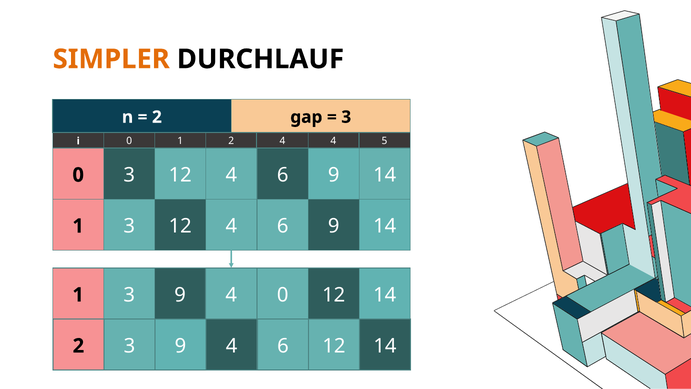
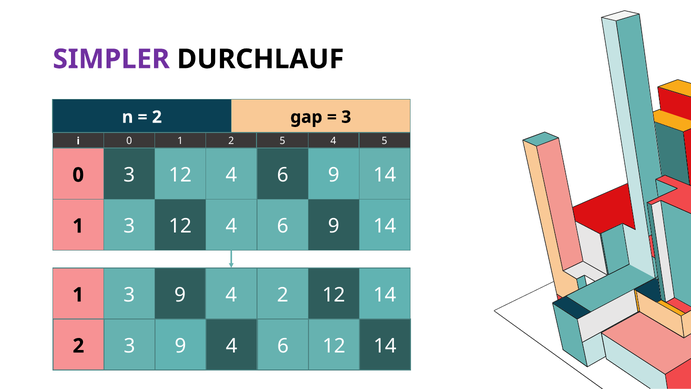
SIMPLER colour: orange -> purple (111, 59)
2 4: 4 -> 5 (282, 141)
4 0: 0 -> 2 (283, 295)
